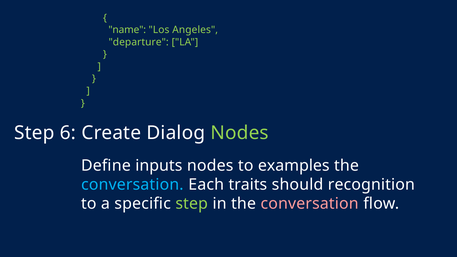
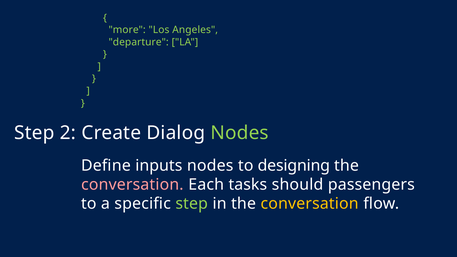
name: name -> more (127, 30)
6: 6 -> 2 (68, 133)
examples: examples -> designing (294, 166)
conversation colour: light blue -> pink (132, 185)
traits: traits -> tasks (248, 185)
recognition: recognition -> passengers (371, 185)
conversation colour: pink -> yellow (310, 204)
